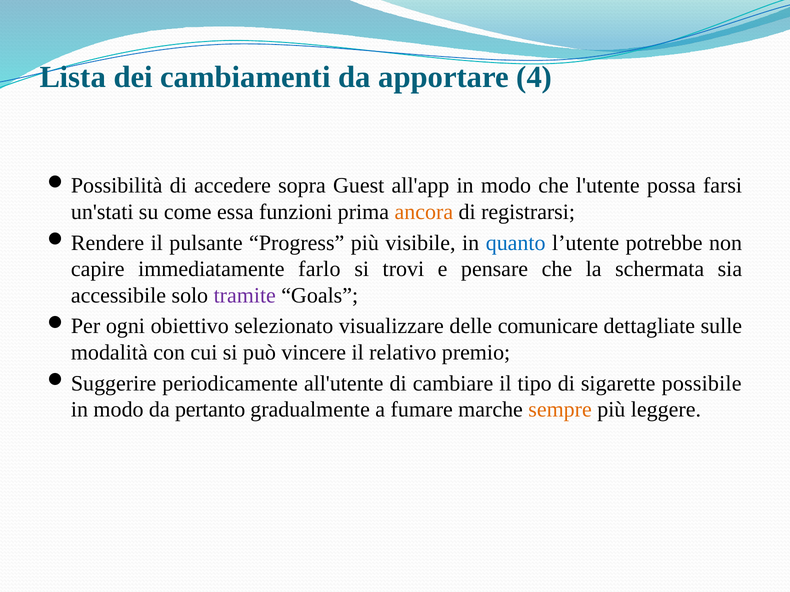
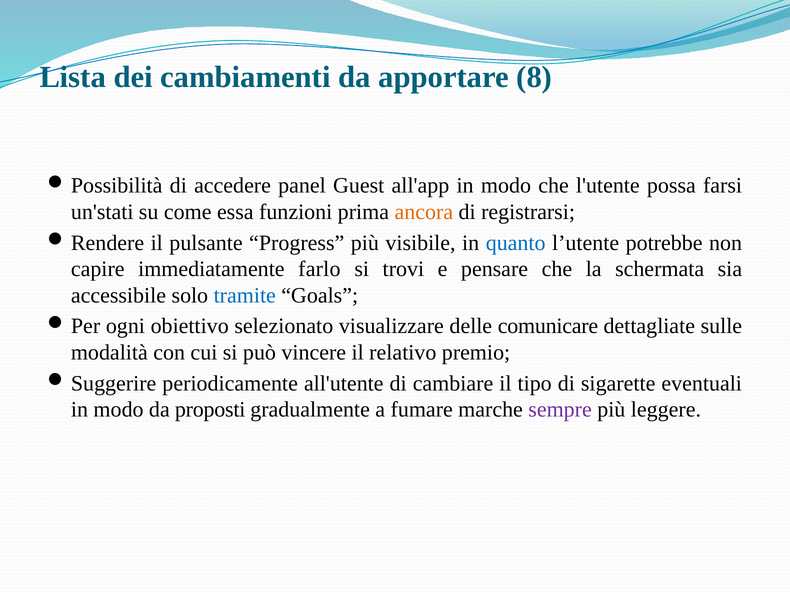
4: 4 -> 8 (534, 77)
sopra: sopra -> panel (302, 186)
tramite colour: purple -> blue (245, 296)
possibile: possibile -> eventuali (702, 384)
pertanto: pertanto -> proposti (210, 410)
sempre colour: orange -> purple (560, 410)
